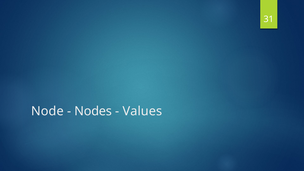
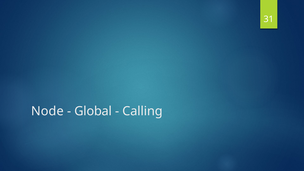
Nodes: Nodes -> Global (93, 111)
Values: Values -> Calling (143, 111)
